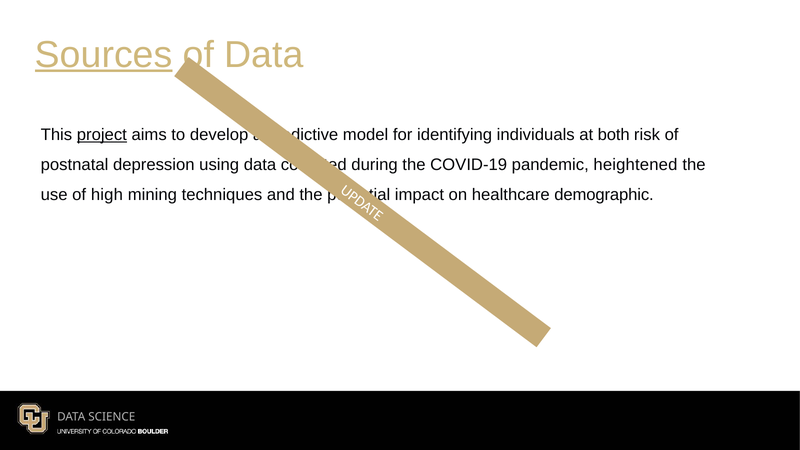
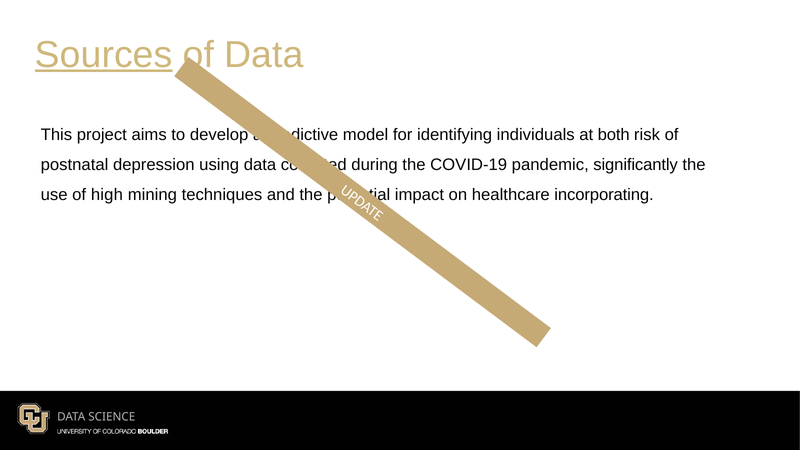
project underline: present -> none (102, 135)
heightened: heightened -> significantly (636, 165)
demographic: demographic -> incorporating (604, 195)
